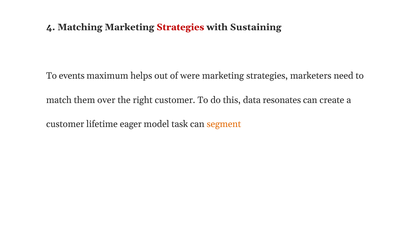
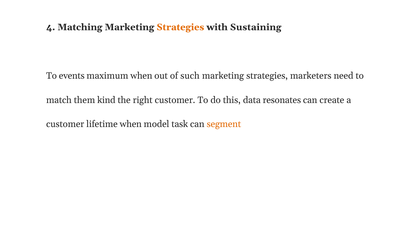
Strategies colour: red -> orange (180, 27)
maximum helps: helps -> when (141, 76)
were: were -> such (190, 76)
over: over -> kind (106, 100)
lifetime eager: eager -> when (131, 124)
